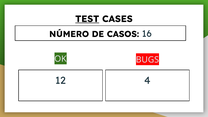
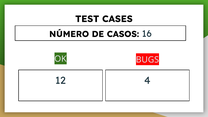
TEST underline: present -> none (87, 19)
